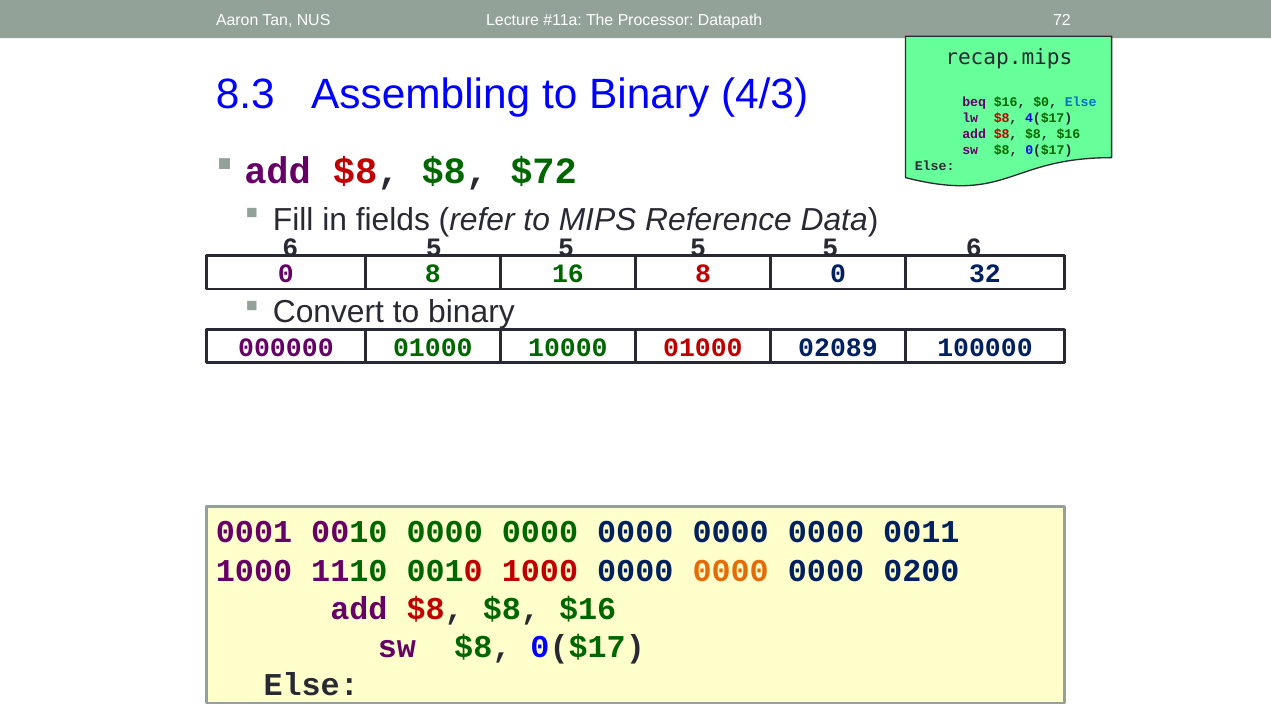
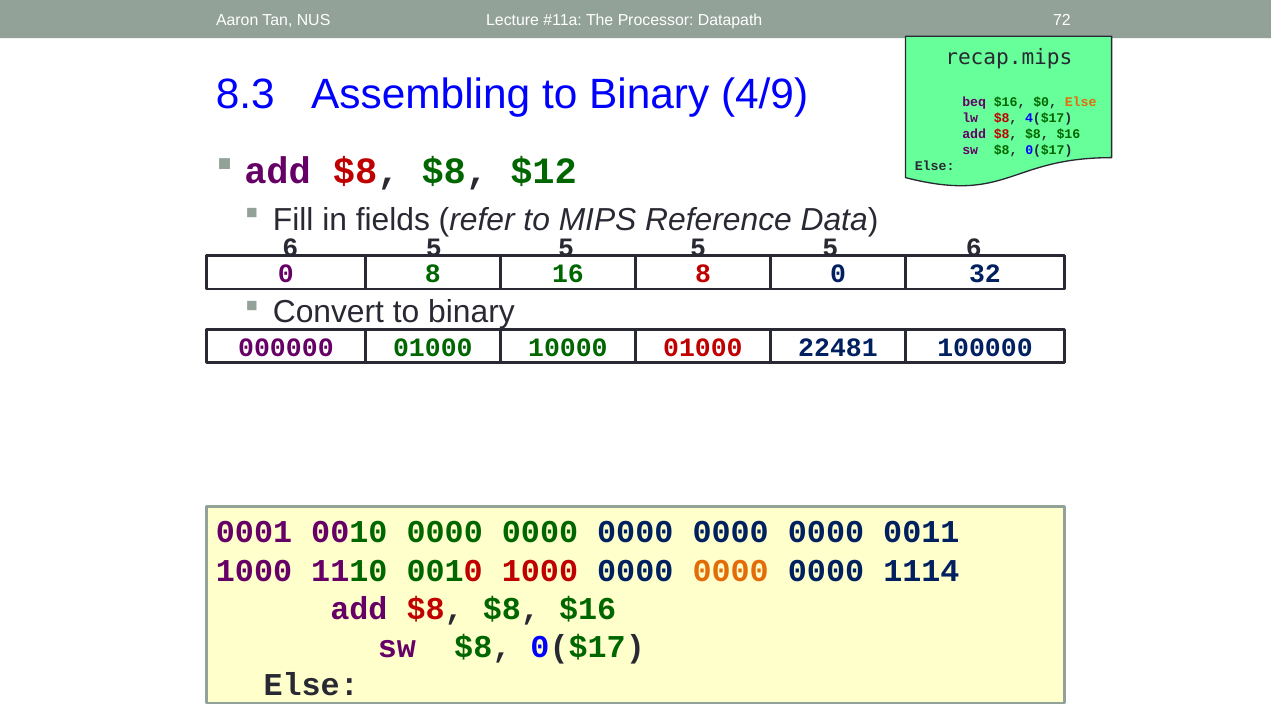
4/3: 4/3 -> 4/9 (765, 94)
Else colour: blue -> orange (1081, 103)
$72: $72 -> $12 (544, 171)
02089: 02089 -> 22481 (838, 348)
0200: 0200 -> 1114 (921, 571)
